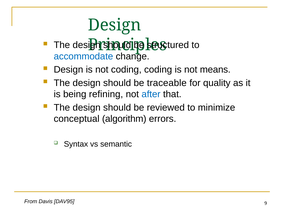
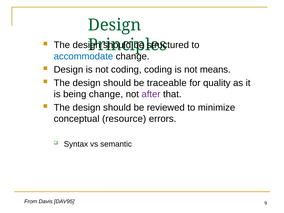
being refining: refining -> change (106, 94)
after colour: blue -> purple (151, 94)
algorithm: algorithm -> resource (124, 119)
